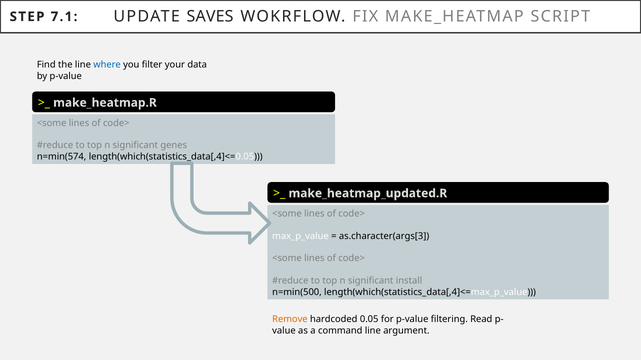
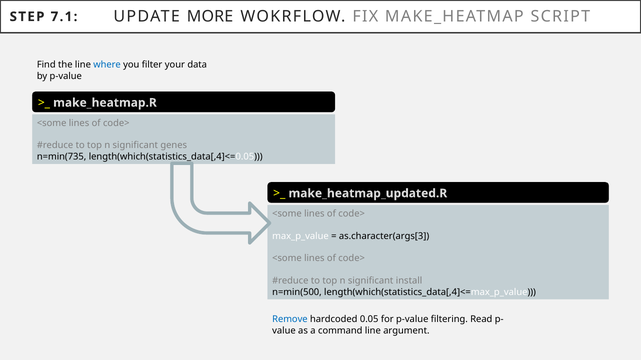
SAVES: SAVES -> MORE (210, 16)
n=min(574: n=min(574 -> n=min(735 (62, 157)
Remove colour: orange -> blue (290, 320)
